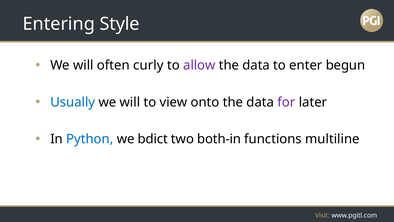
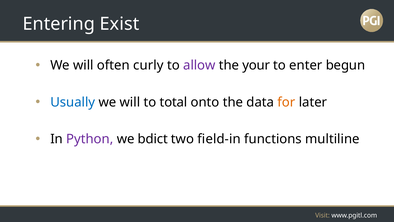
Style: Style -> Exist (119, 24)
data: data -> your (256, 65)
view: view -> total (174, 102)
for colour: purple -> orange (286, 102)
Python colour: blue -> purple (90, 139)
both-in: both-in -> field-in (219, 139)
